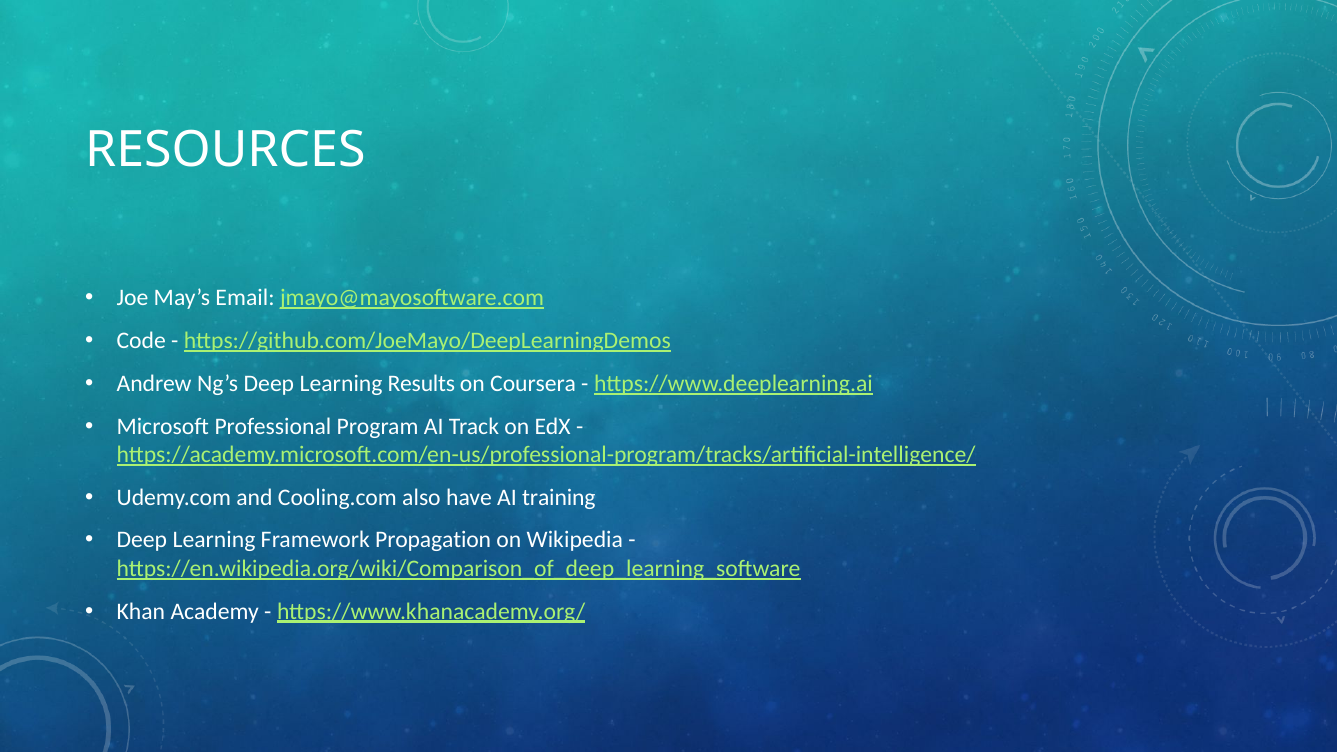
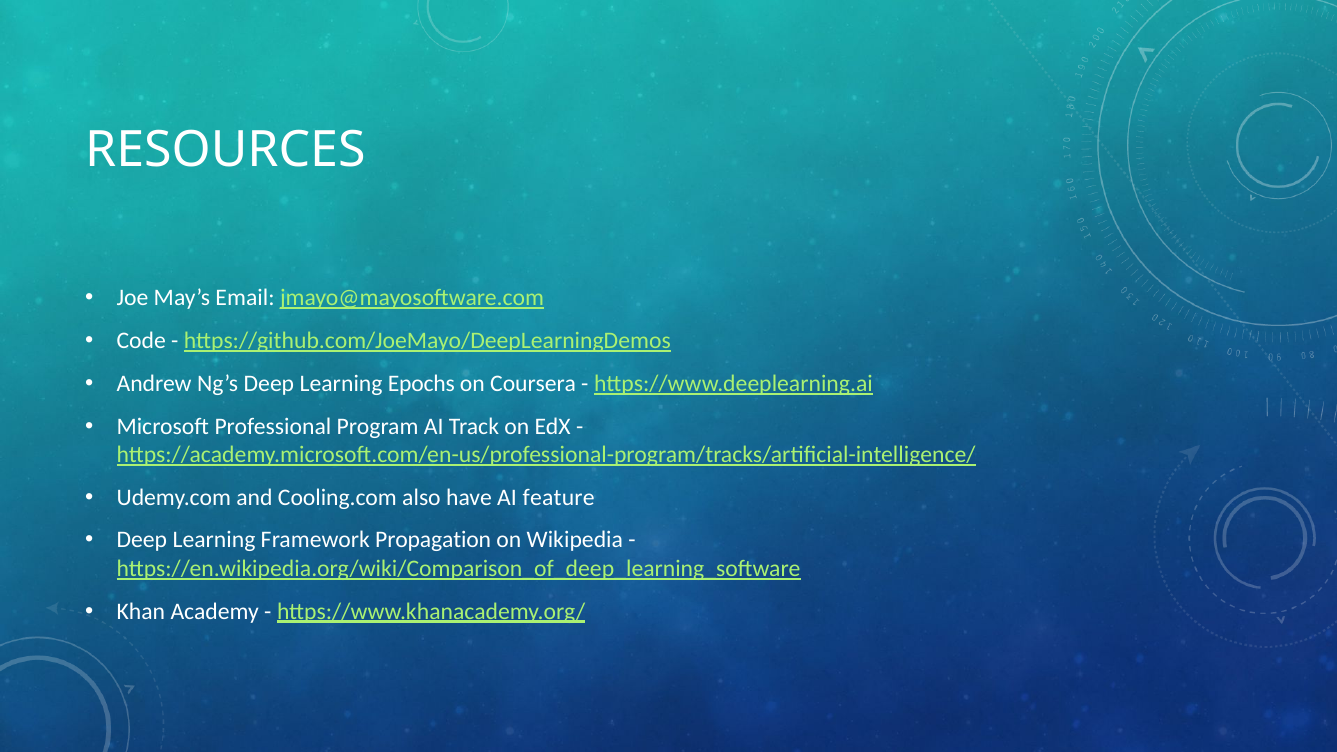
Results: Results -> Epochs (421, 384)
training: training -> feature (559, 498)
